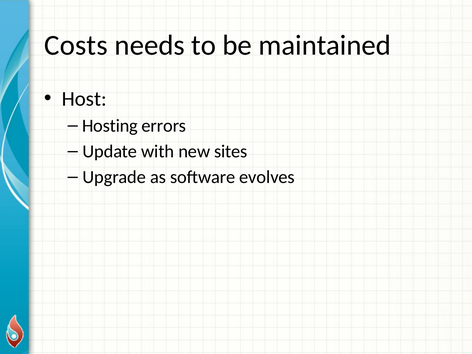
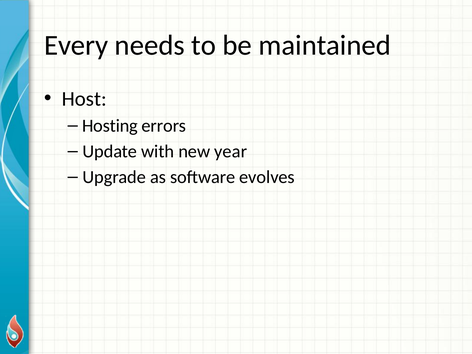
Costs: Costs -> Every (76, 45)
sites: sites -> year (231, 152)
